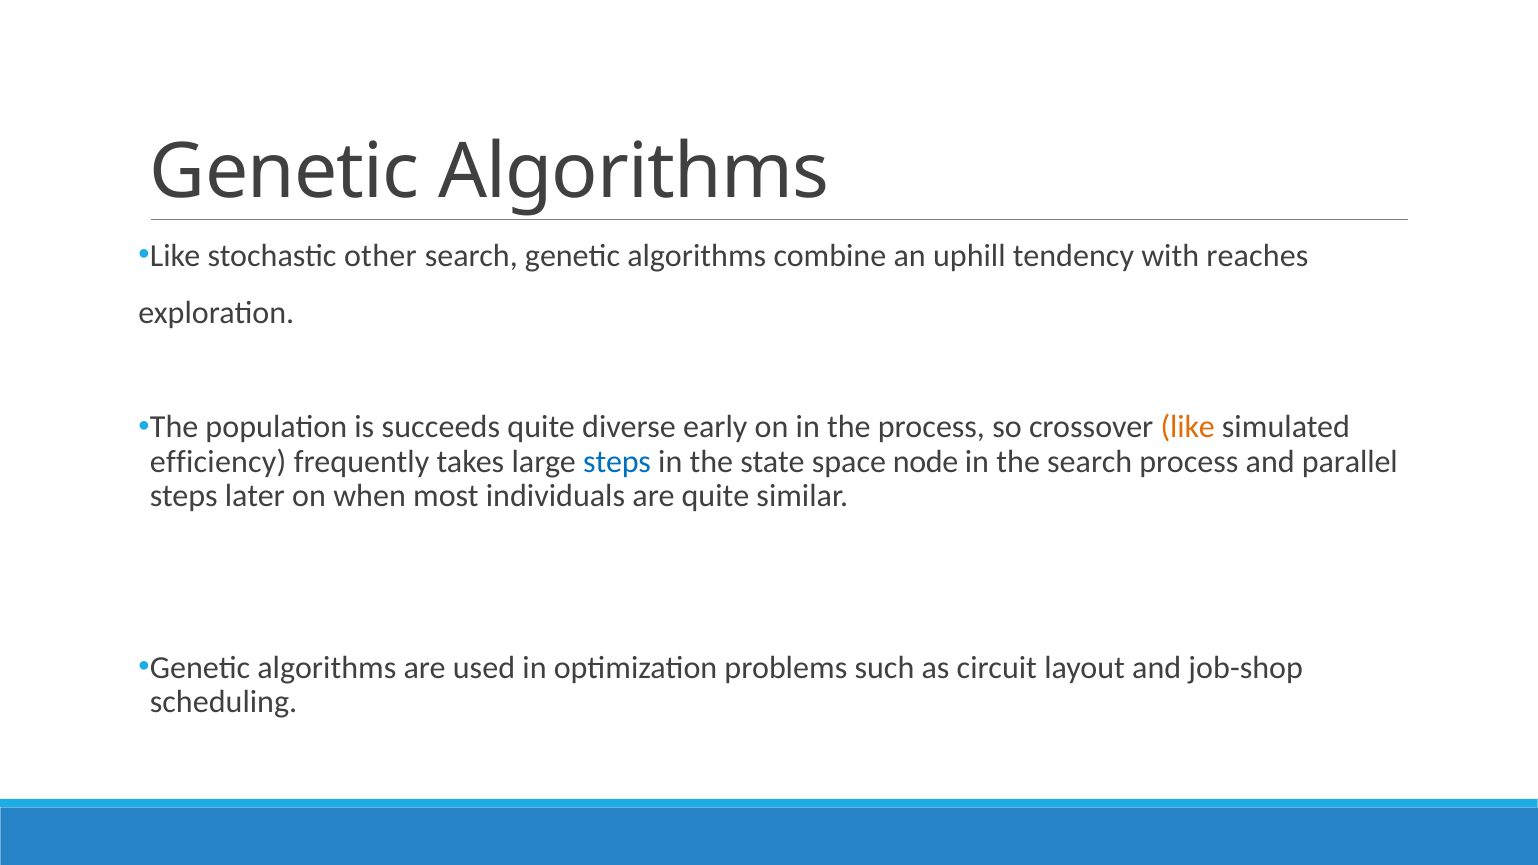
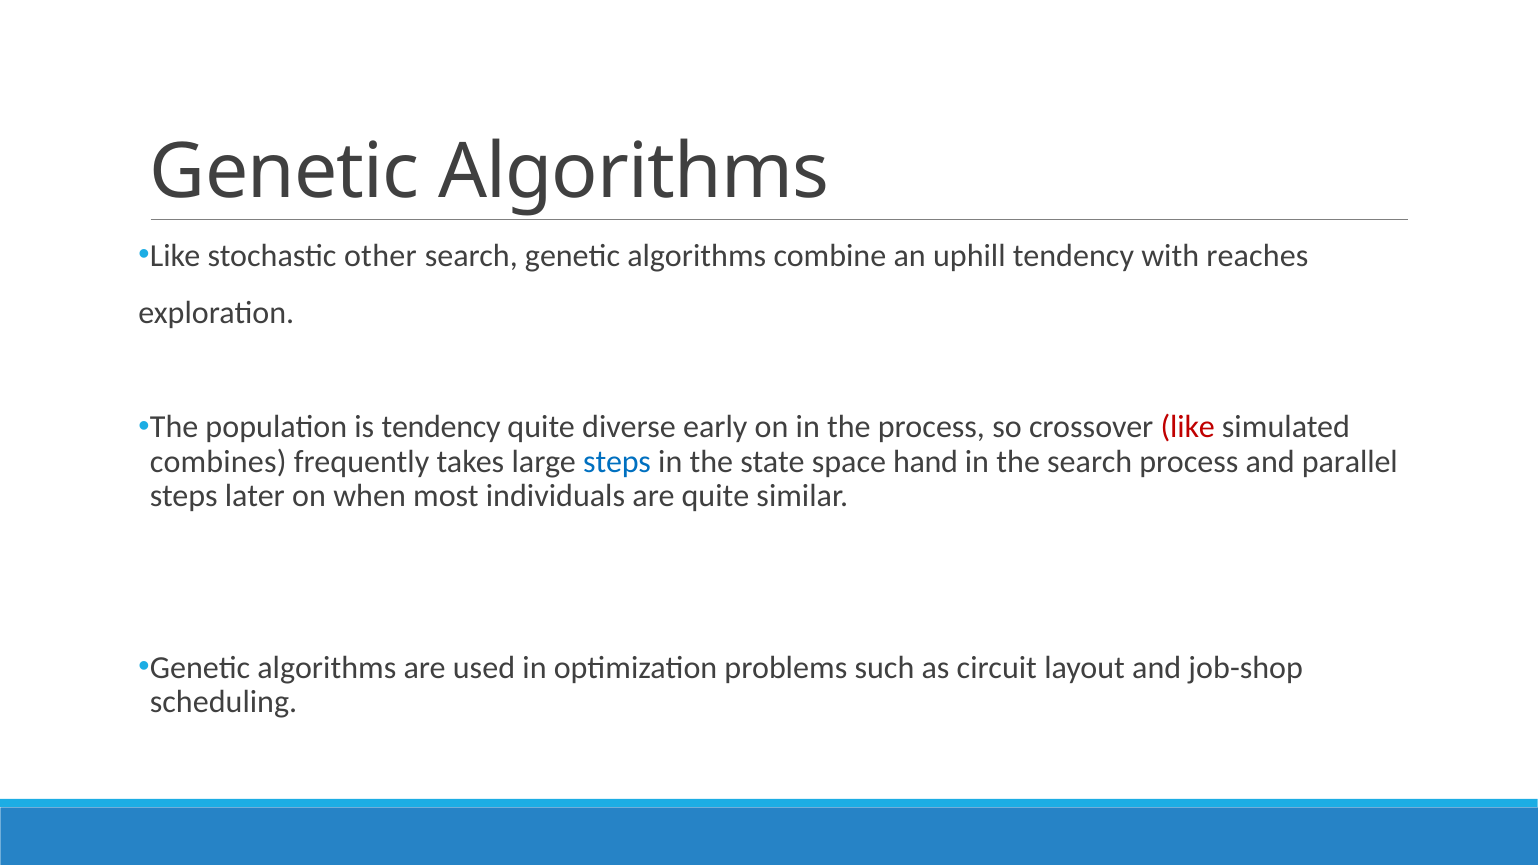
is succeeds: succeeds -> tendency (441, 427)
like colour: orange -> red (1188, 427)
efficiency: efficiency -> combines (218, 462)
node: node -> hand (926, 462)
